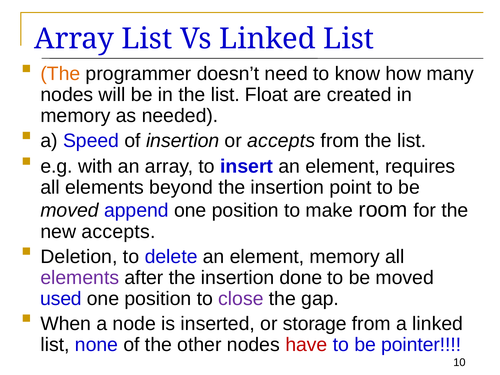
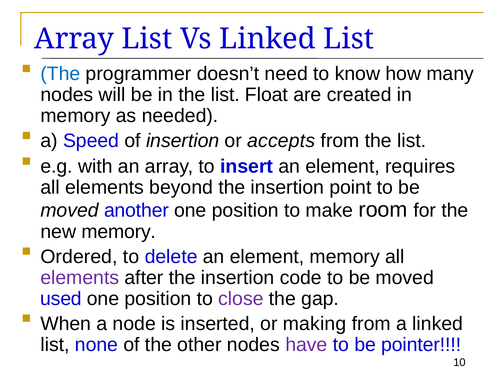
The colour: orange -> blue (60, 74)
append: append -> another (136, 210)
new accepts: accepts -> memory (119, 232)
Deletion: Deletion -> Ordered (79, 257)
done: done -> code (301, 278)
storage: storage -> making (315, 324)
have colour: red -> purple (306, 345)
